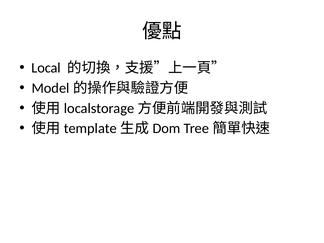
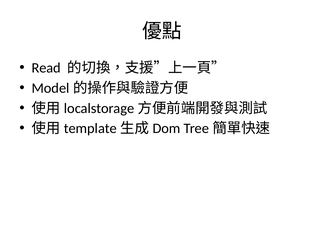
Local: Local -> Read (46, 68)
